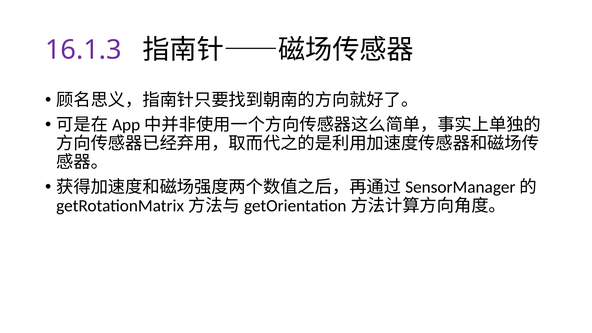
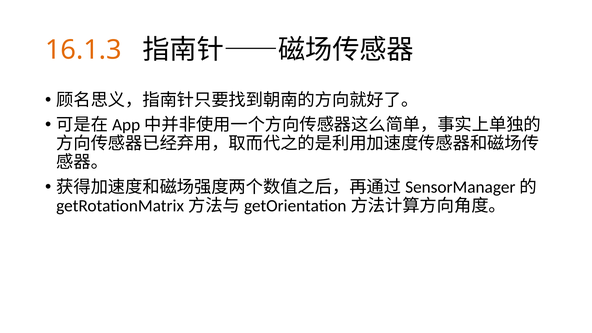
16.1.3 colour: purple -> orange (83, 50)
